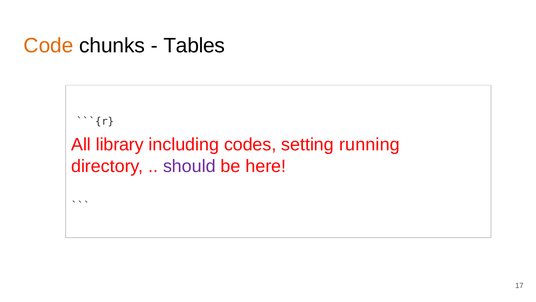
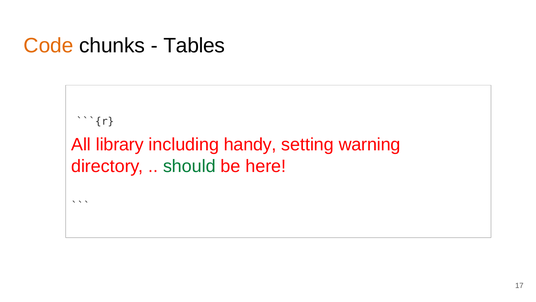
codes: codes -> handy (250, 144)
running: running -> warning (370, 144)
should colour: purple -> green (189, 166)
